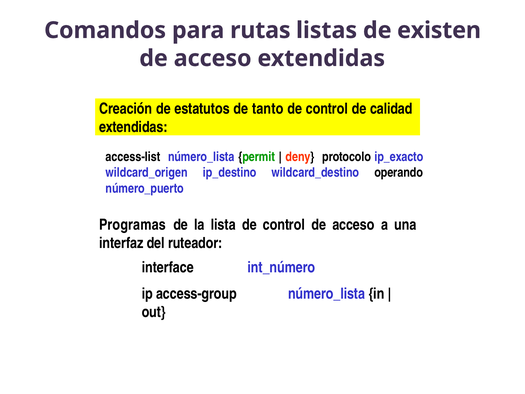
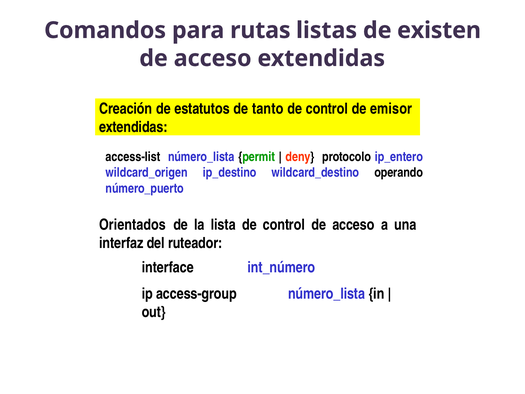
calidad: calidad -> emisor (391, 109)
ip_exacto: ip_exacto -> ip_entero (399, 157)
Programas: Programas -> Orientados (132, 225)
